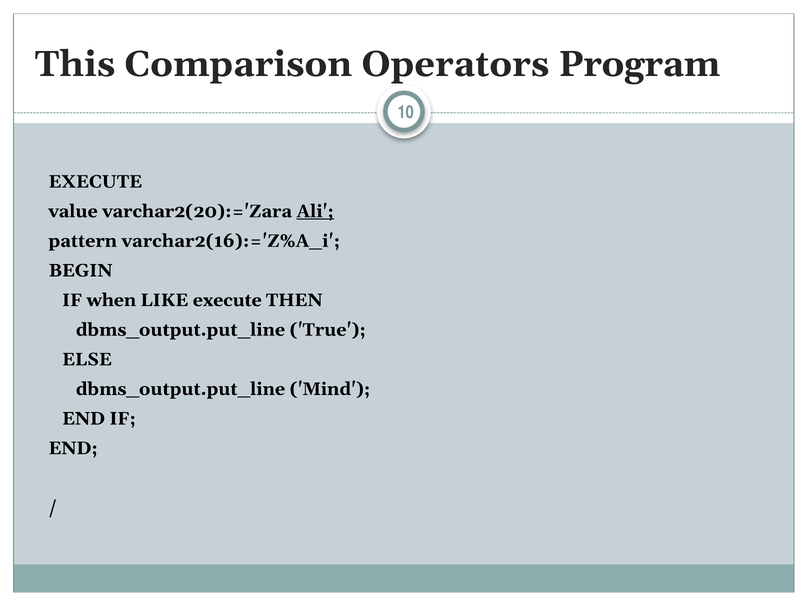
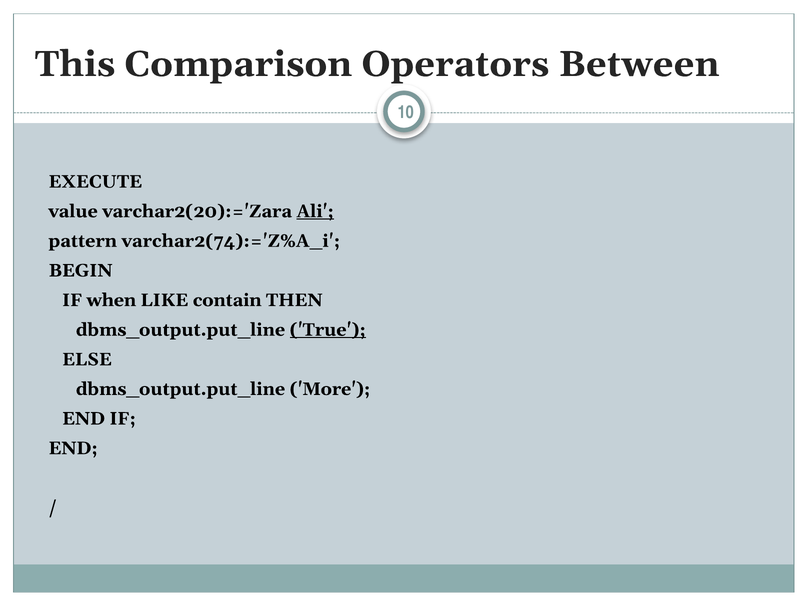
Program: Program -> Between (639, 64)
varchar2(16):='Z%A_i: varchar2(16):='Z%A_i -> varchar2(74):='Z%A_i (231, 241)
LIKE execute: execute -> contain (227, 300)
True underline: none -> present (328, 330)
Mind: Mind -> More (330, 389)
